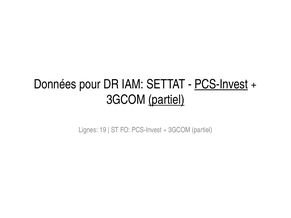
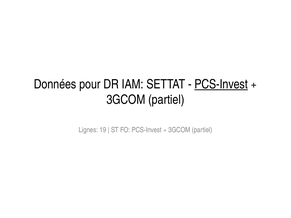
partiel underline: present -> none (166, 100)
